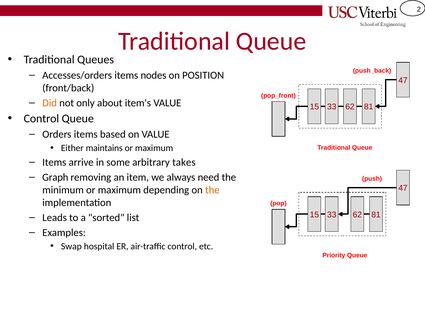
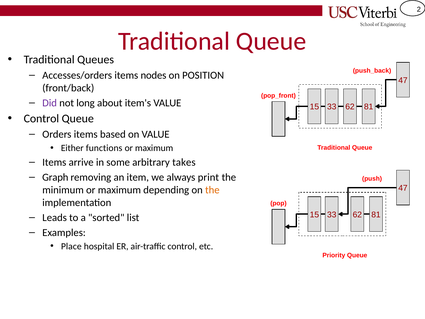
Did colour: orange -> purple (50, 103)
only: only -> long (86, 103)
maintains: maintains -> functions (104, 148)
need: need -> print (208, 177)
Swap: Swap -> Place (71, 246)
